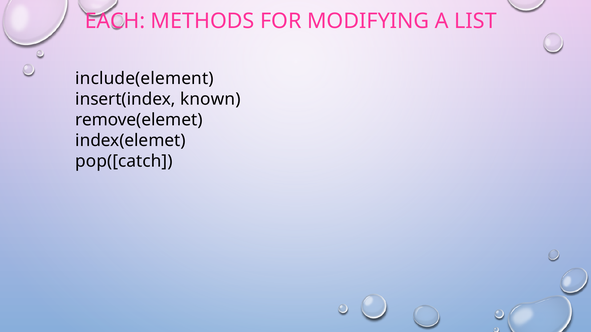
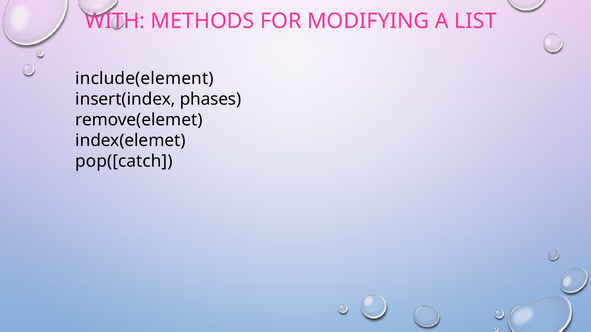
EACH: EACH -> WITH (115, 21)
known: known -> phases (211, 99)
